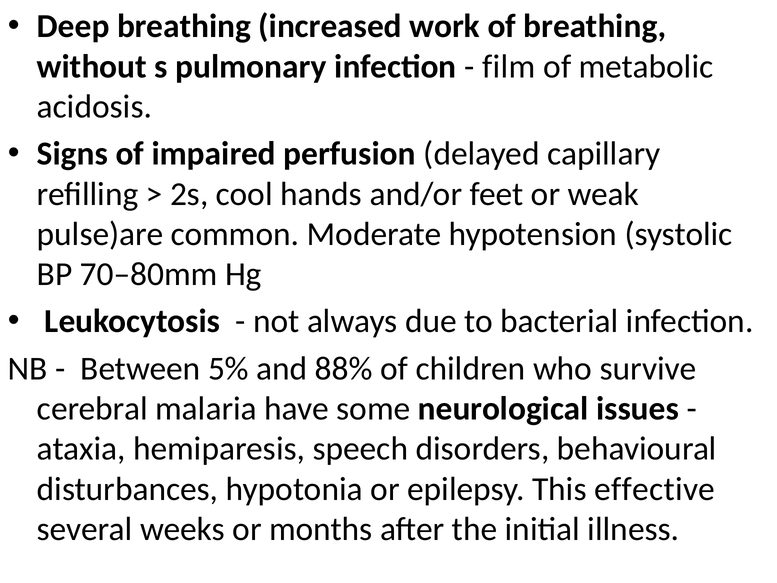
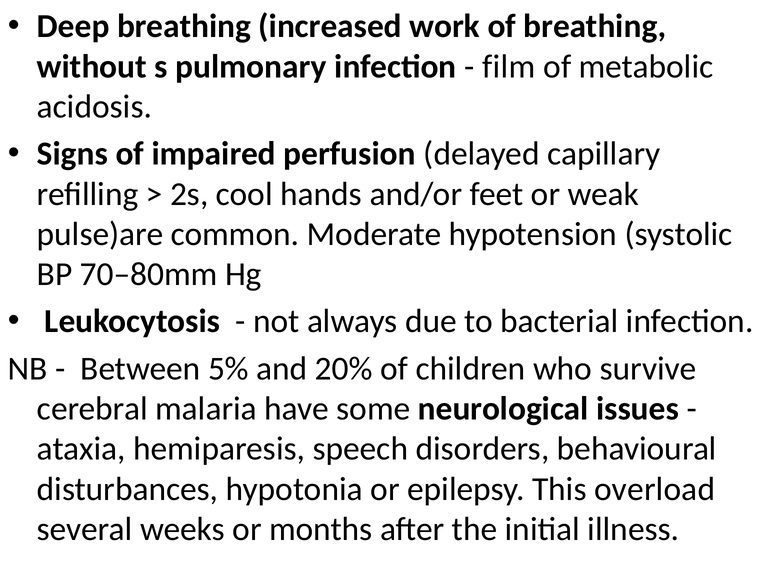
88%: 88% -> 20% (344, 368)
effective: effective -> overload (655, 489)
